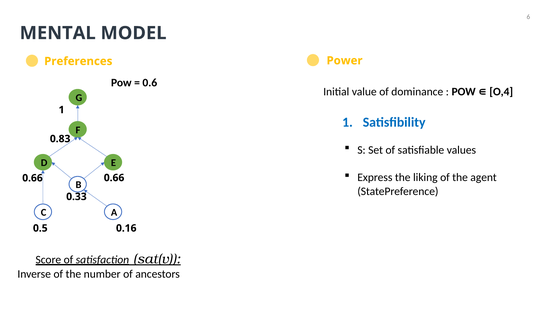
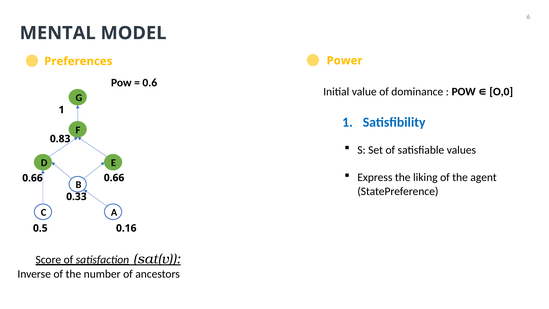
O,4: O,4 -> O,0 (501, 92)
